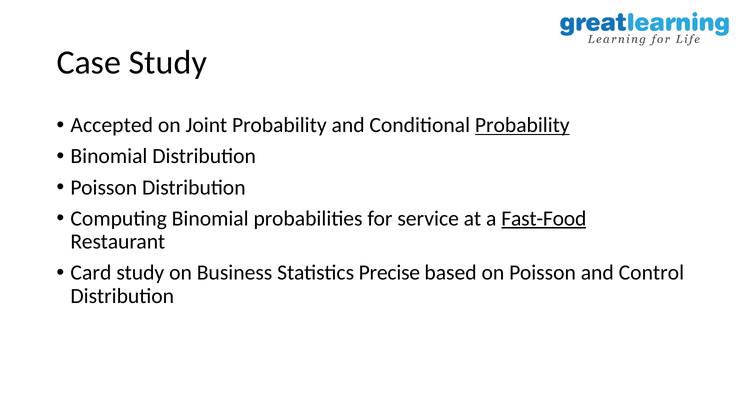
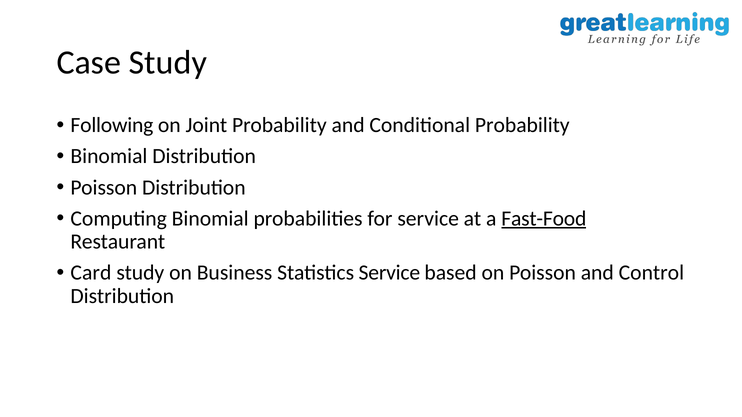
Accepted: Accepted -> Following (112, 125)
Probability underline: present -> none (522, 125)
Statistics Precise: Precise -> Service (389, 273)
